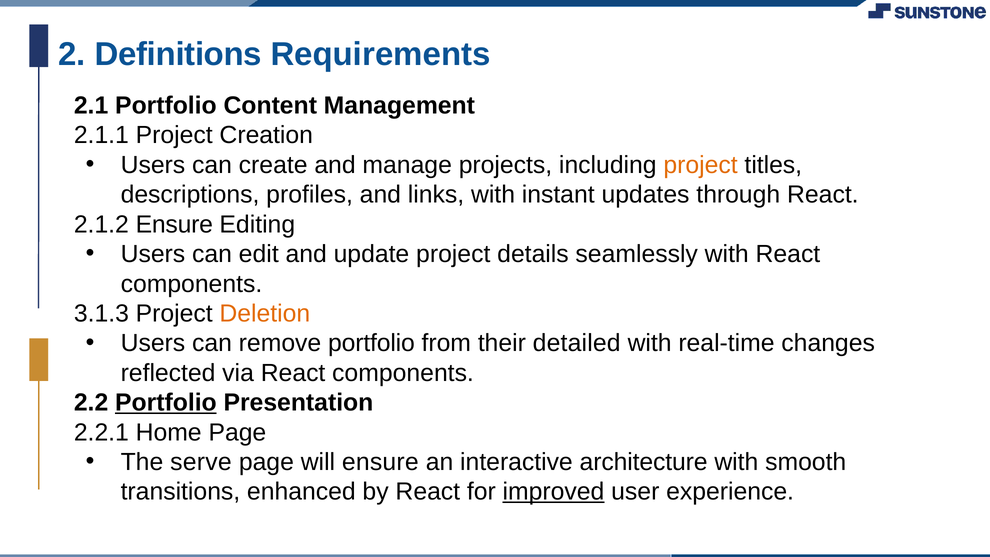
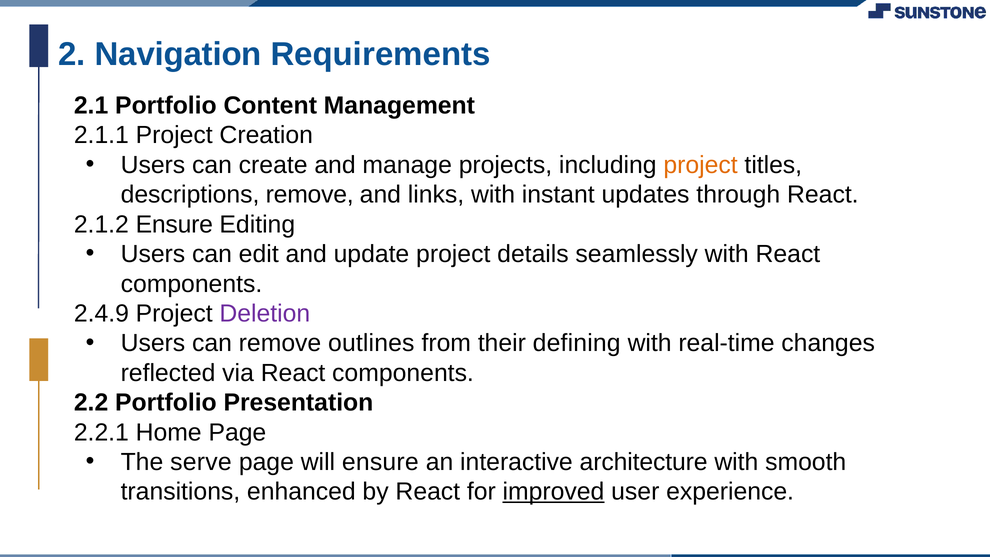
Definitions: Definitions -> Navigation (178, 54)
descriptions profiles: profiles -> remove (310, 195)
3.1.3: 3.1.3 -> 2.4.9 (101, 314)
Deletion colour: orange -> purple (265, 314)
remove portfolio: portfolio -> outlines (371, 343)
detailed: detailed -> defining (577, 343)
Portfolio underline: present -> none (166, 403)
